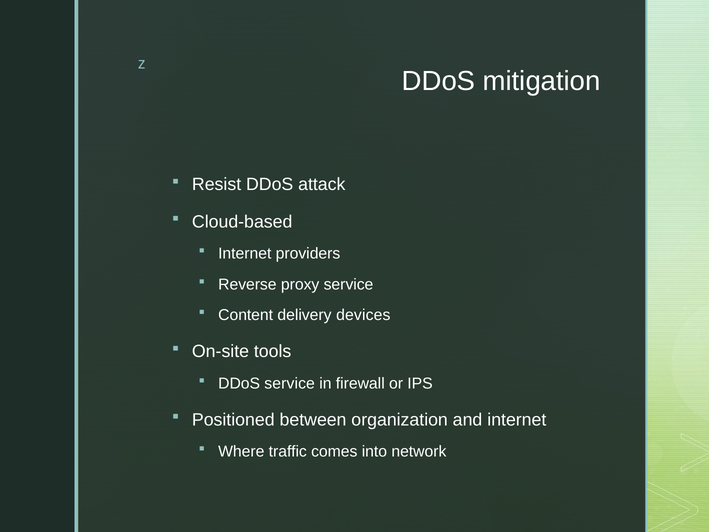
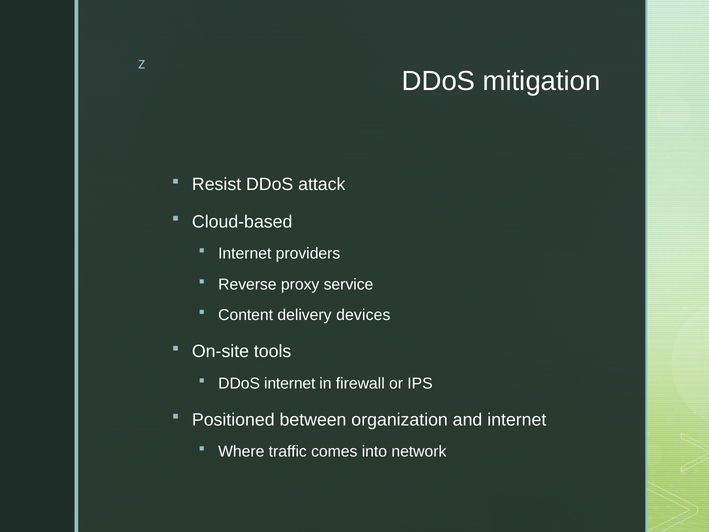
DDoS service: service -> internet (290, 383)
